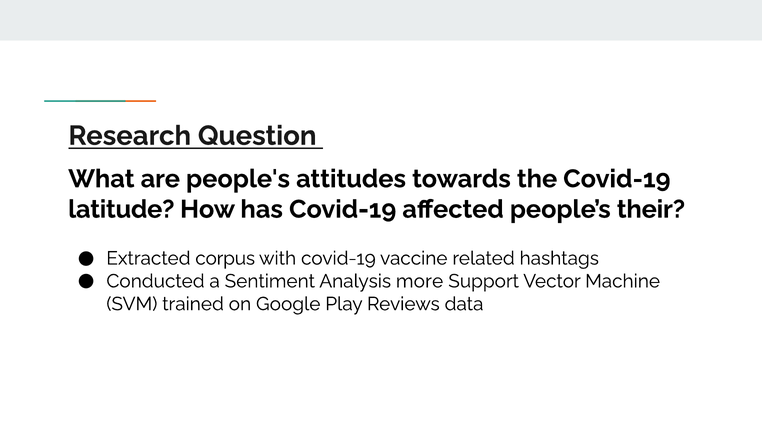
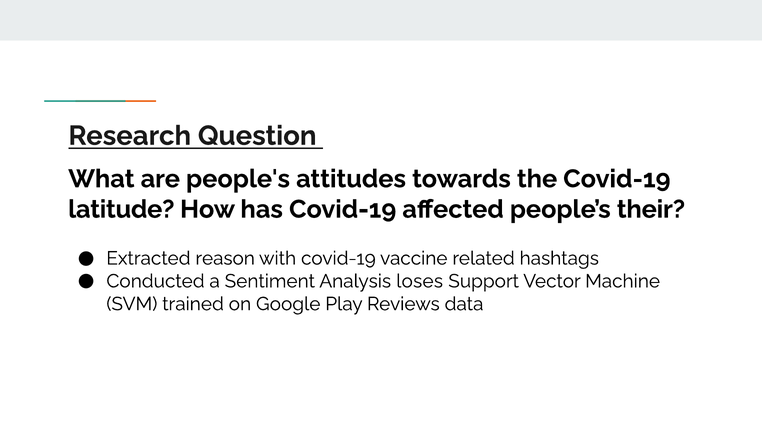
corpus: corpus -> reason (225, 259)
more: more -> loses (420, 282)
